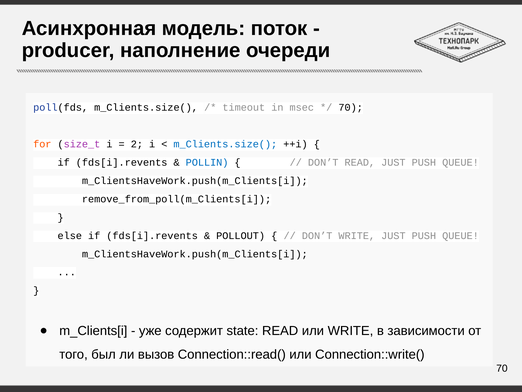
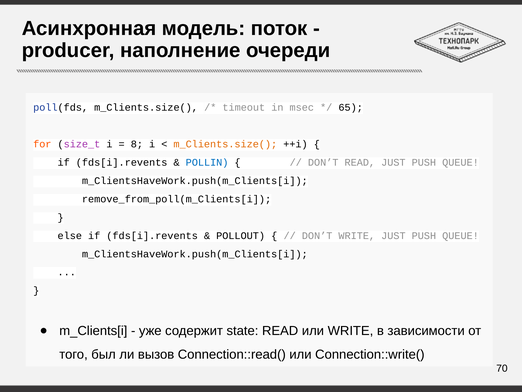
70: 70 -> 65 (351, 108)
2: 2 -> 8 (137, 144)
m_Clients.size( colour: blue -> orange (225, 144)
